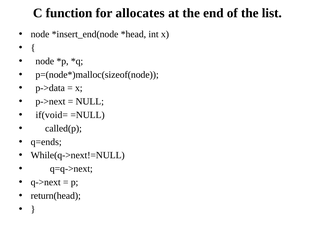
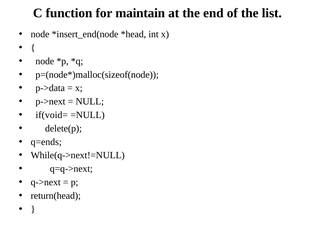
allocates: allocates -> maintain (140, 13)
called(p: called(p -> delete(p (63, 129)
